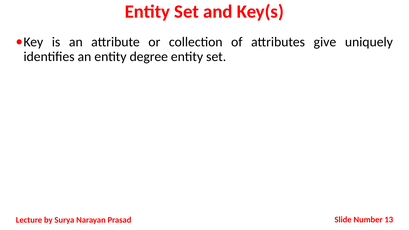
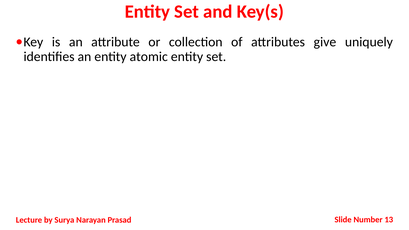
degree: degree -> atomic (149, 57)
